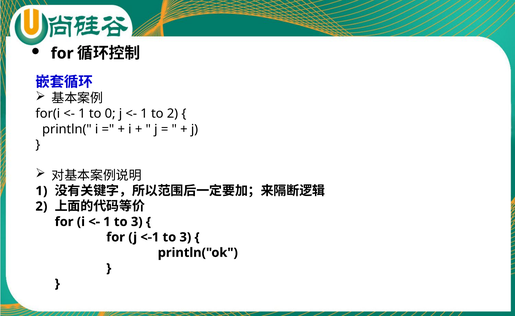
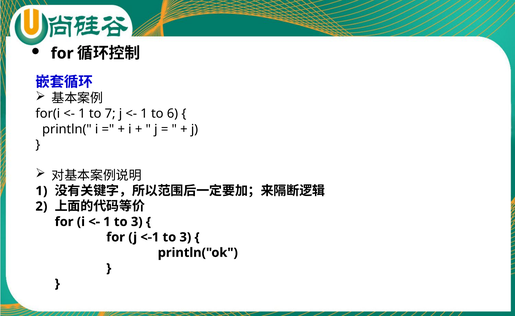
0: 0 -> 7 (110, 114)
to 2: 2 -> 6 (172, 114)
